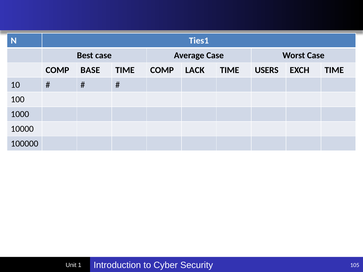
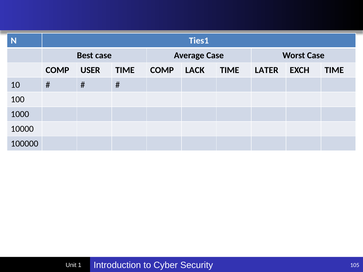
BASE: BASE -> USER (90, 70)
USERS: USERS -> LATER (267, 70)
